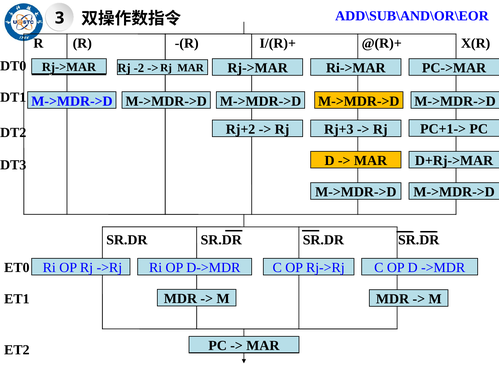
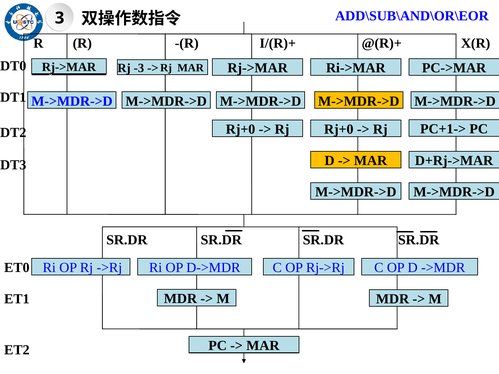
-2: -2 -> -3 (139, 68)
Rj+2: Rj+2 -> Rj+0 (241, 129)
Rj+3: Rj+3 -> Rj+0 (339, 129)
